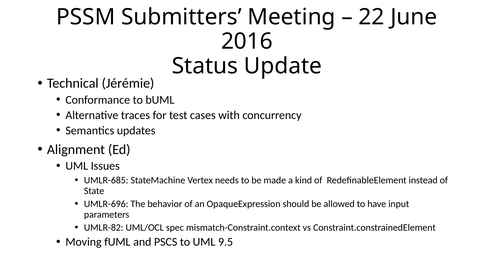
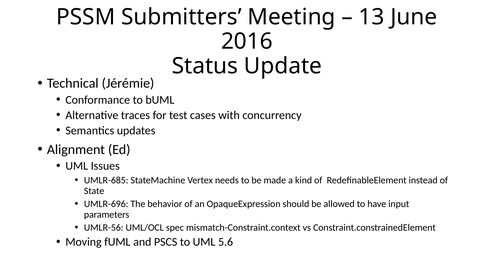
22: 22 -> 13 (372, 17)
UMLR-82: UMLR-82 -> UMLR-56 (104, 228)
9.5: 9.5 -> 5.6 (226, 242)
